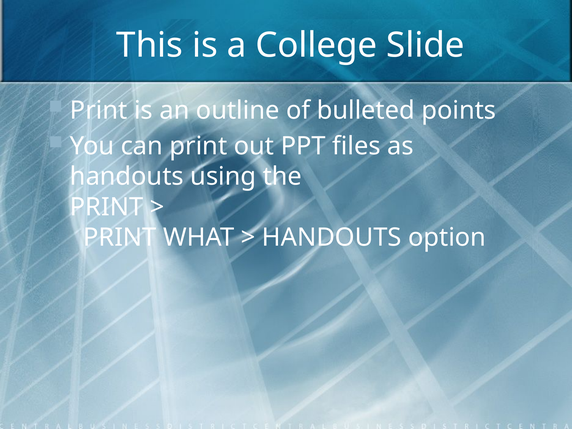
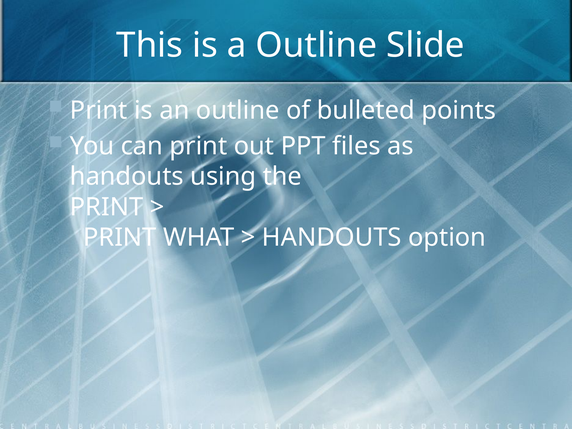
a College: College -> Outline (316, 45)
